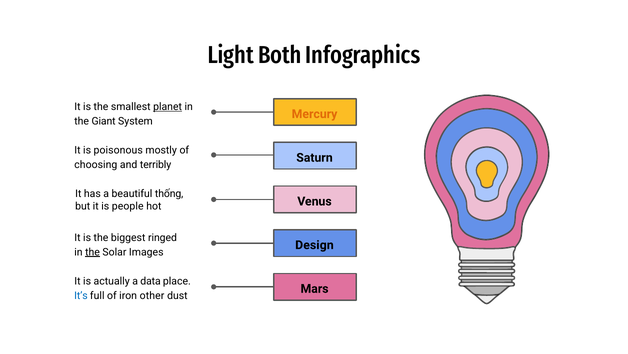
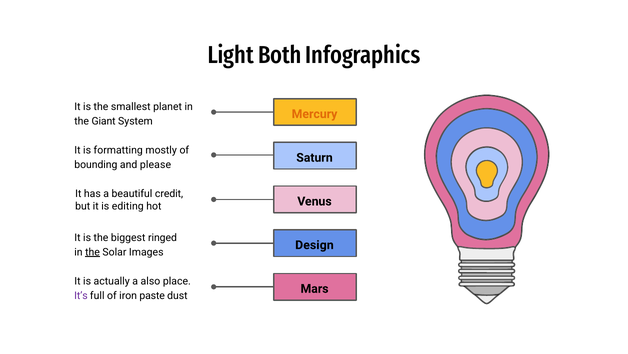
planet underline: present -> none (168, 106)
poisonous: poisonous -> formatting (118, 150)
choosing: choosing -> bounding (96, 164)
terribly: terribly -> please (156, 164)
thống: thống -> credit (169, 193)
people: people -> editing (128, 206)
data: data -> also (150, 281)
It’s colour: blue -> purple (81, 295)
other: other -> paste (152, 295)
